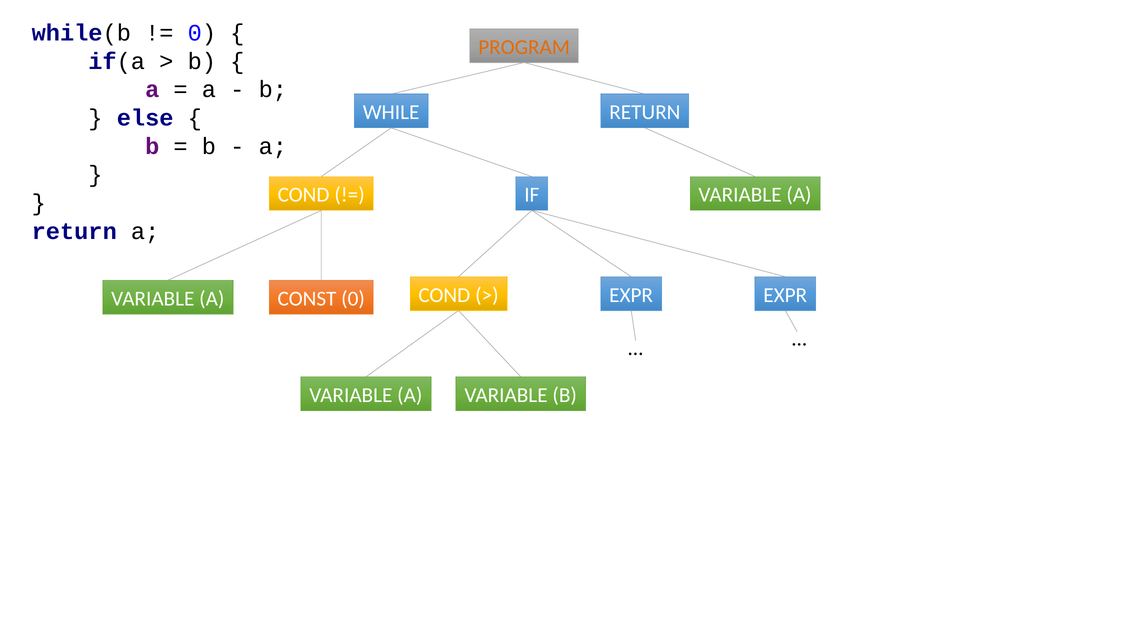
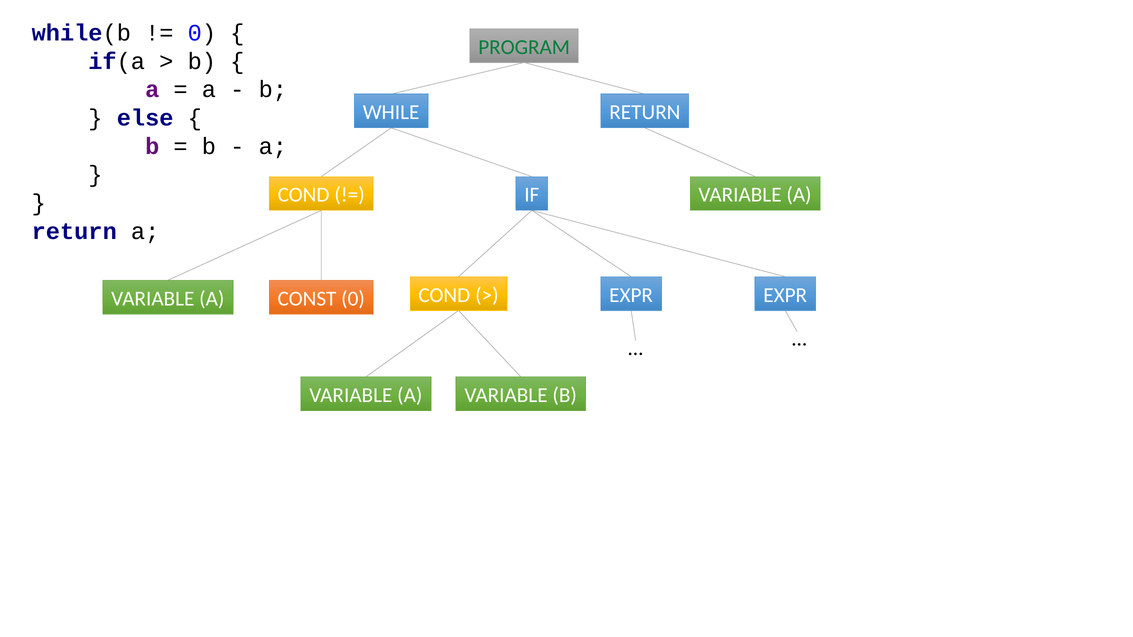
PROGRAM colour: orange -> green (524, 47)
